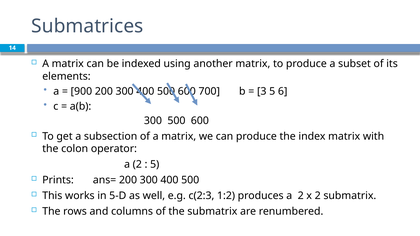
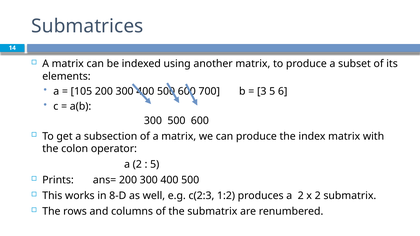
900: 900 -> 105 (81, 91)
5-D: 5-D -> 8-D (118, 196)
